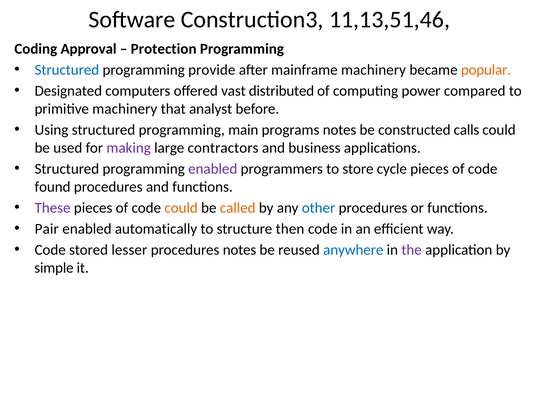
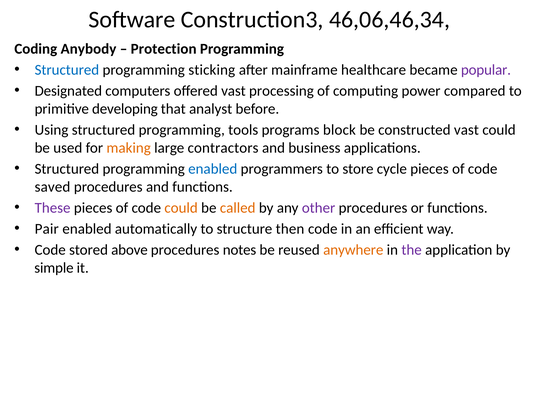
11,13,51,46: 11,13,51,46 -> 46,06,46,34 (390, 20)
Approval: Approval -> Anybody (89, 49)
provide: provide -> sticking (212, 70)
mainframe machinery: machinery -> healthcare (374, 70)
popular colour: orange -> purple (486, 70)
distributed: distributed -> processing (281, 91)
primitive machinery: machinery -> developing (125, 109)
main: main -> tools (243, 130)
programs notes: notes -> block (339, 130)
constructed calls: calls -> vast (466, 130)
making colour: purple -> orange (129, 148)
enabled colour: purple -> blue (213, 168)
found: found -> saved (52, 186)
other colour: blue -> purple (319, 207)
lesser: lesser -> above (129, 249)
anywhere colour: blue -> orange (353, 249)
